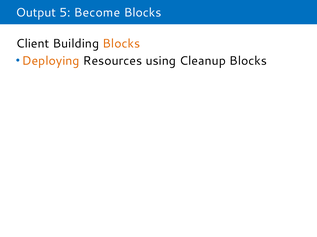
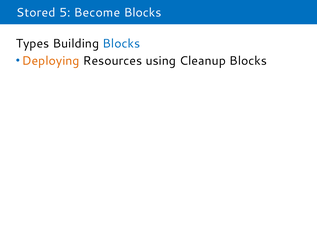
Output: Output -> Stored (36, 13)
Client: Client -> Types (33, 44)
Blocks colour: orange -> blue (121, 44)
